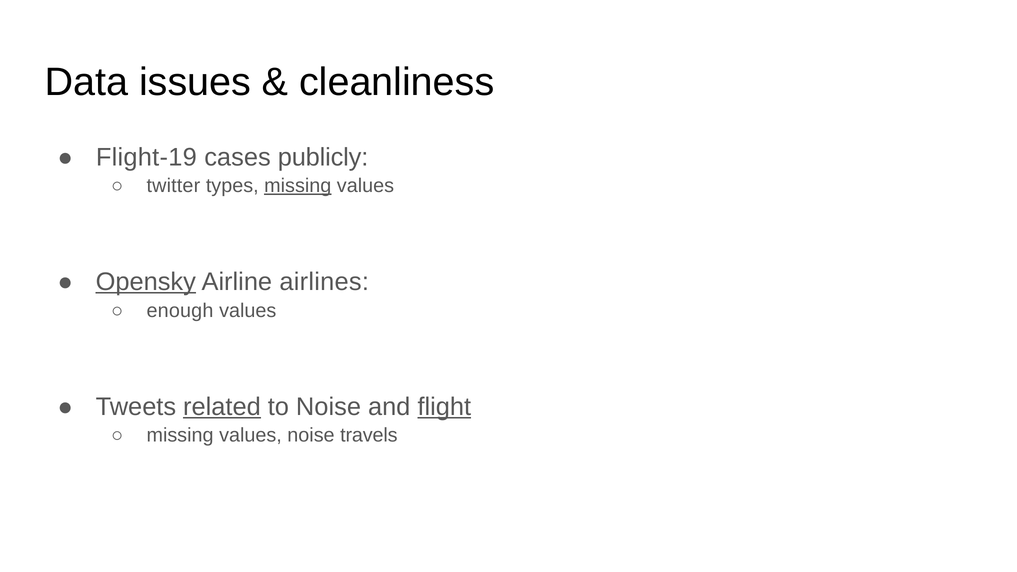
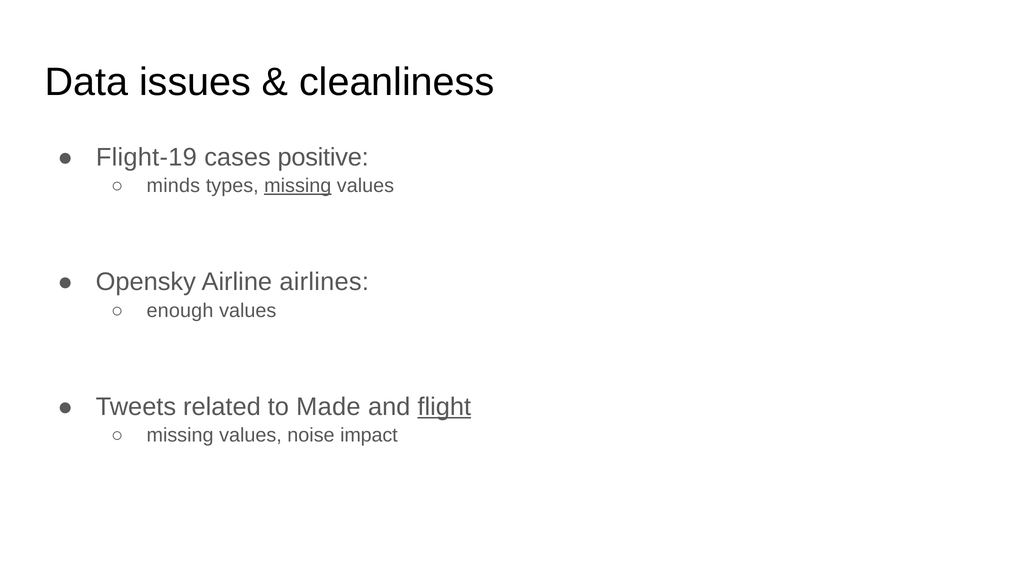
publicly: publicly -> positive (323, 157)
twitter: twitter -> minds (173, 186)
Opensky underline: present -> none (146, 282)
related underline: present -> none (222, 407)
to Noise: Noise -> Made (328, 407)
travels: travels -> impact (369, 436)
